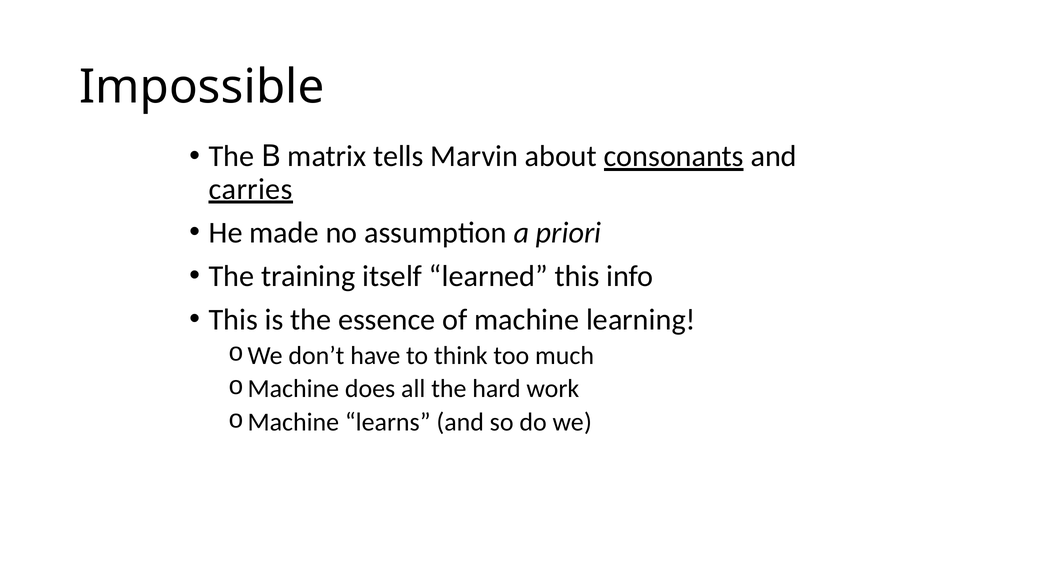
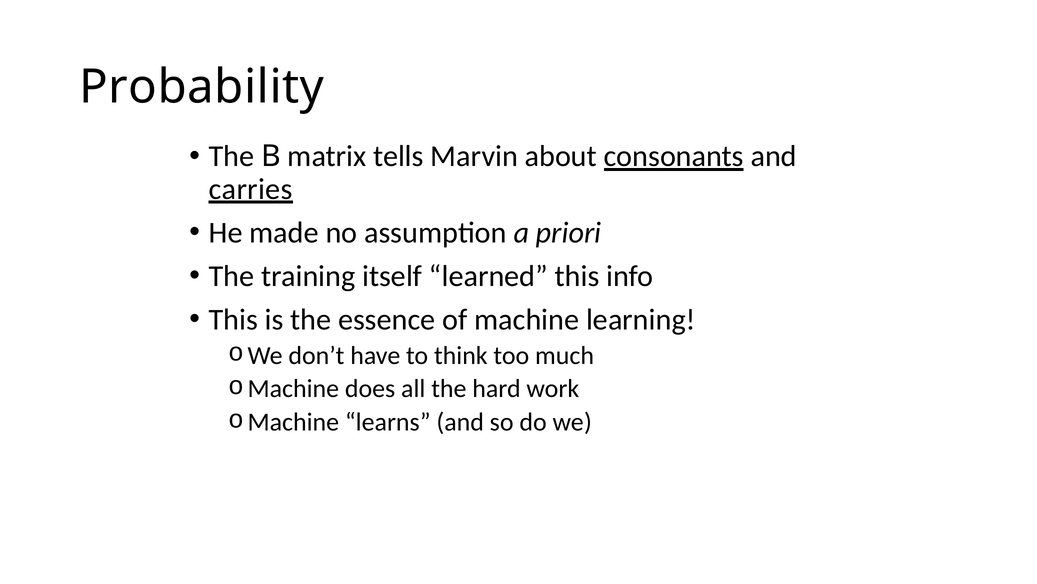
Impossible: Impossible -> Probability (202, 87)
